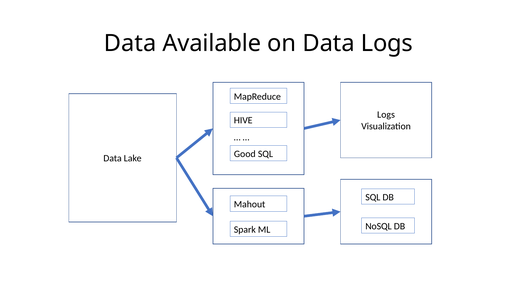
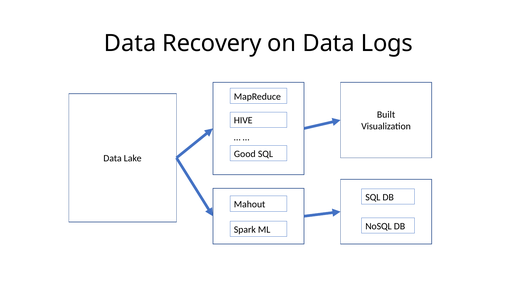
Available: Available -> Recovery (212, 43)
Logs: Logs -> Built (386, 114)
